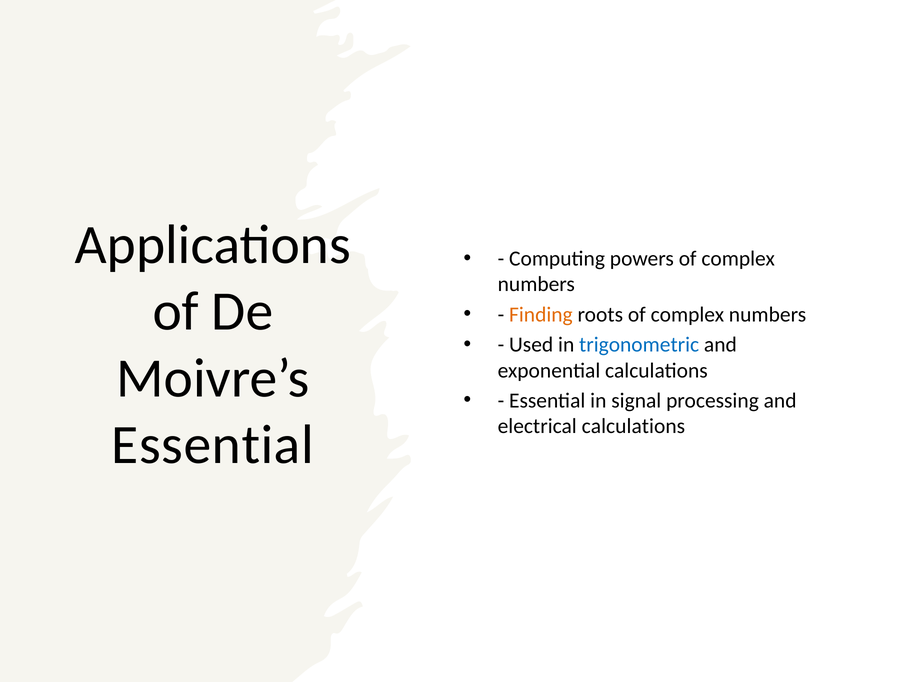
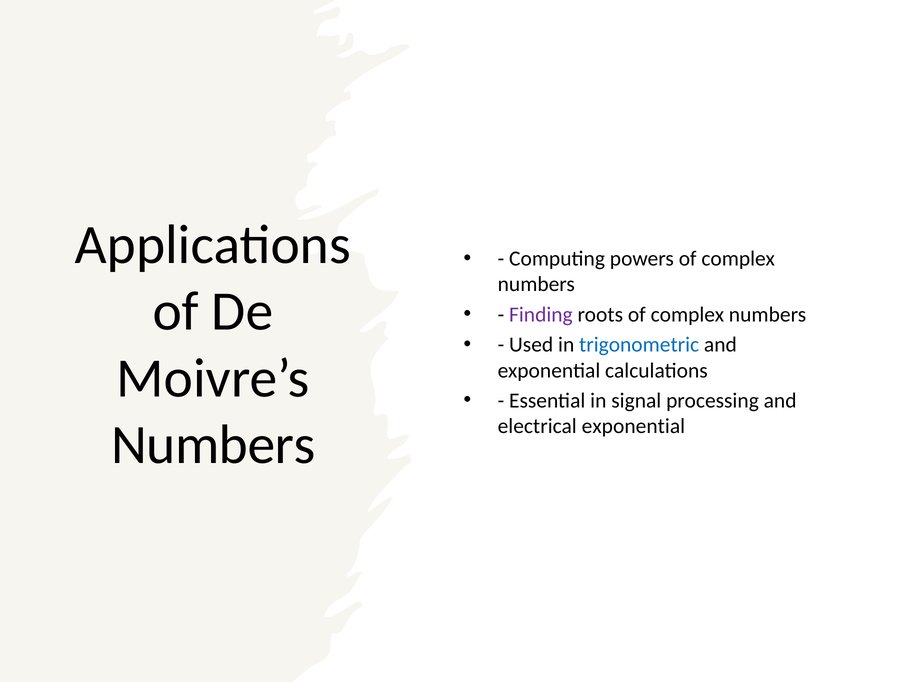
Finding colour: orange -> purple (541, 314)
electrical calculations: calculations -> exponential (633, 426)
Essential: Essential -> Numbers (213, 445)
